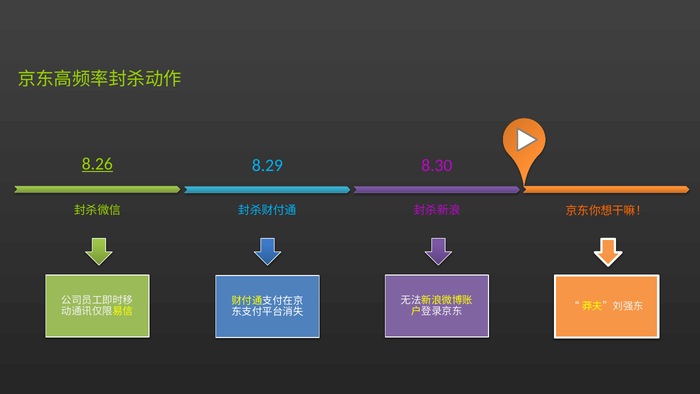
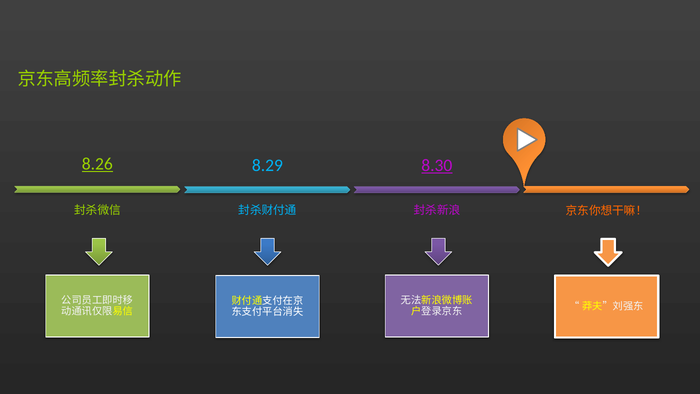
8.30 underline: none -> present (437, 165)
